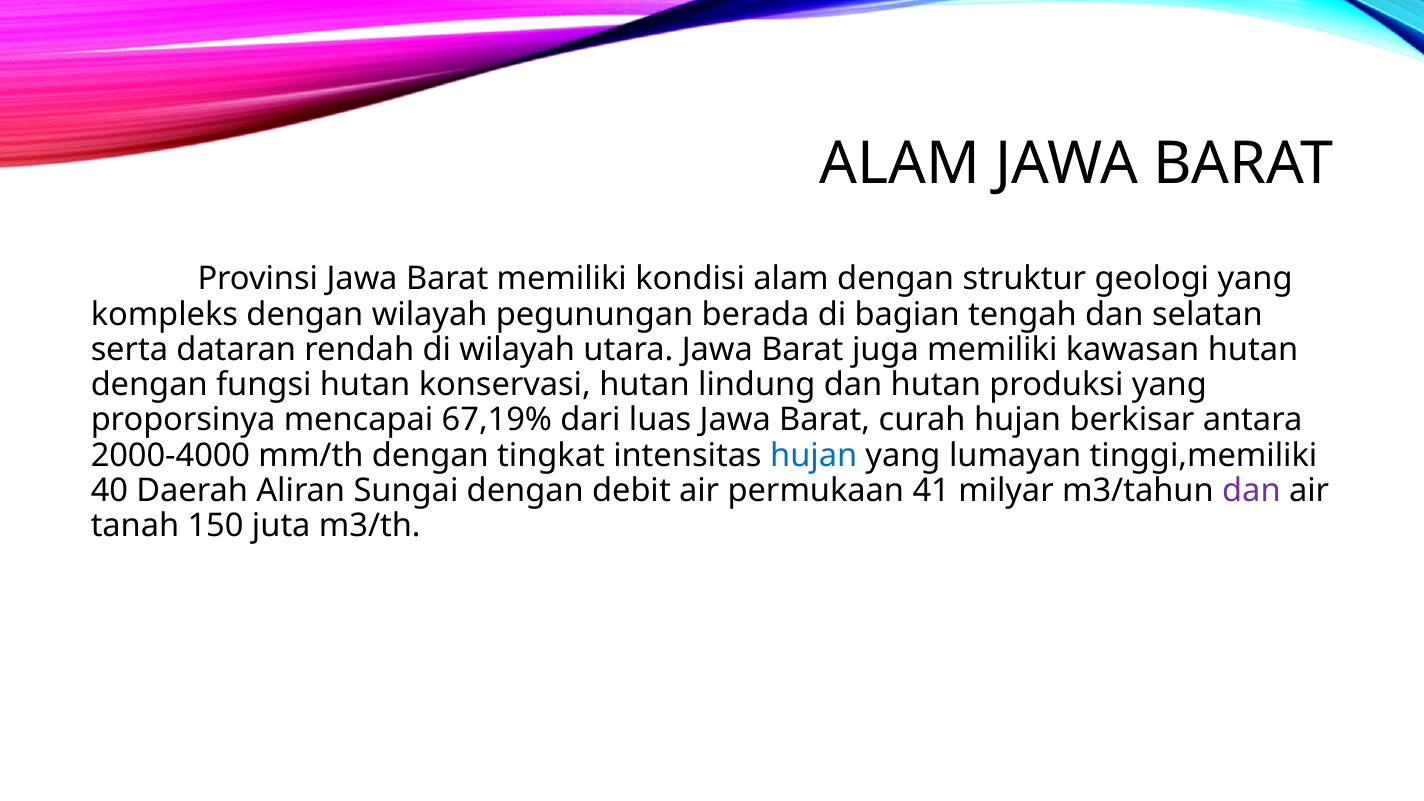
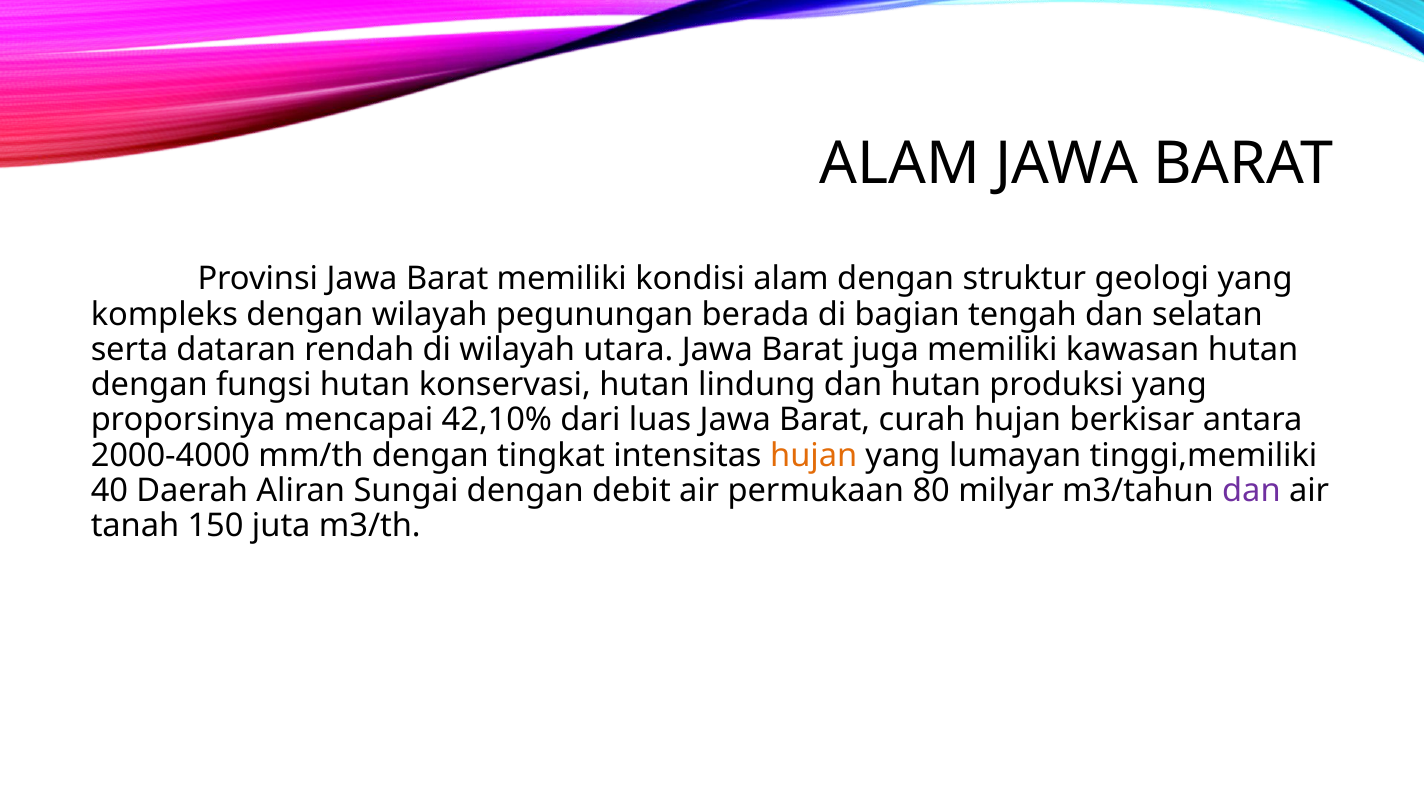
67,19%: 67,19% -> 42,10% (497, 420)
hujan colour: blue -> orange (814, 455)
41: 41 -> 80 (931, 490)
